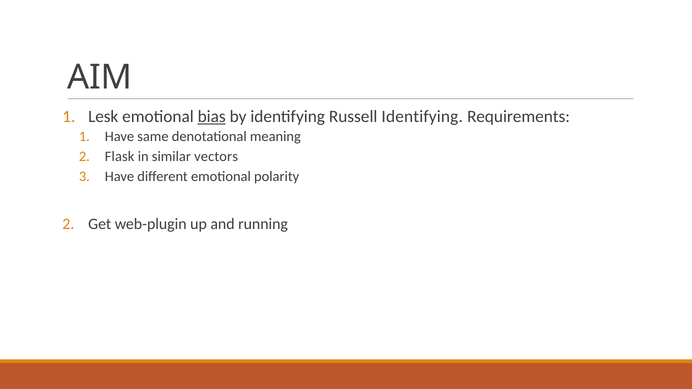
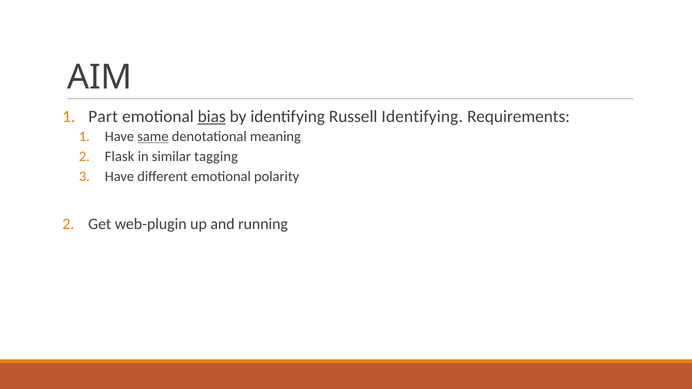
Lesk: Lesk -> Part (103, 117)
same underline: none -> present (153, 137)
vectors: vectors -> tagging (216, 157)
